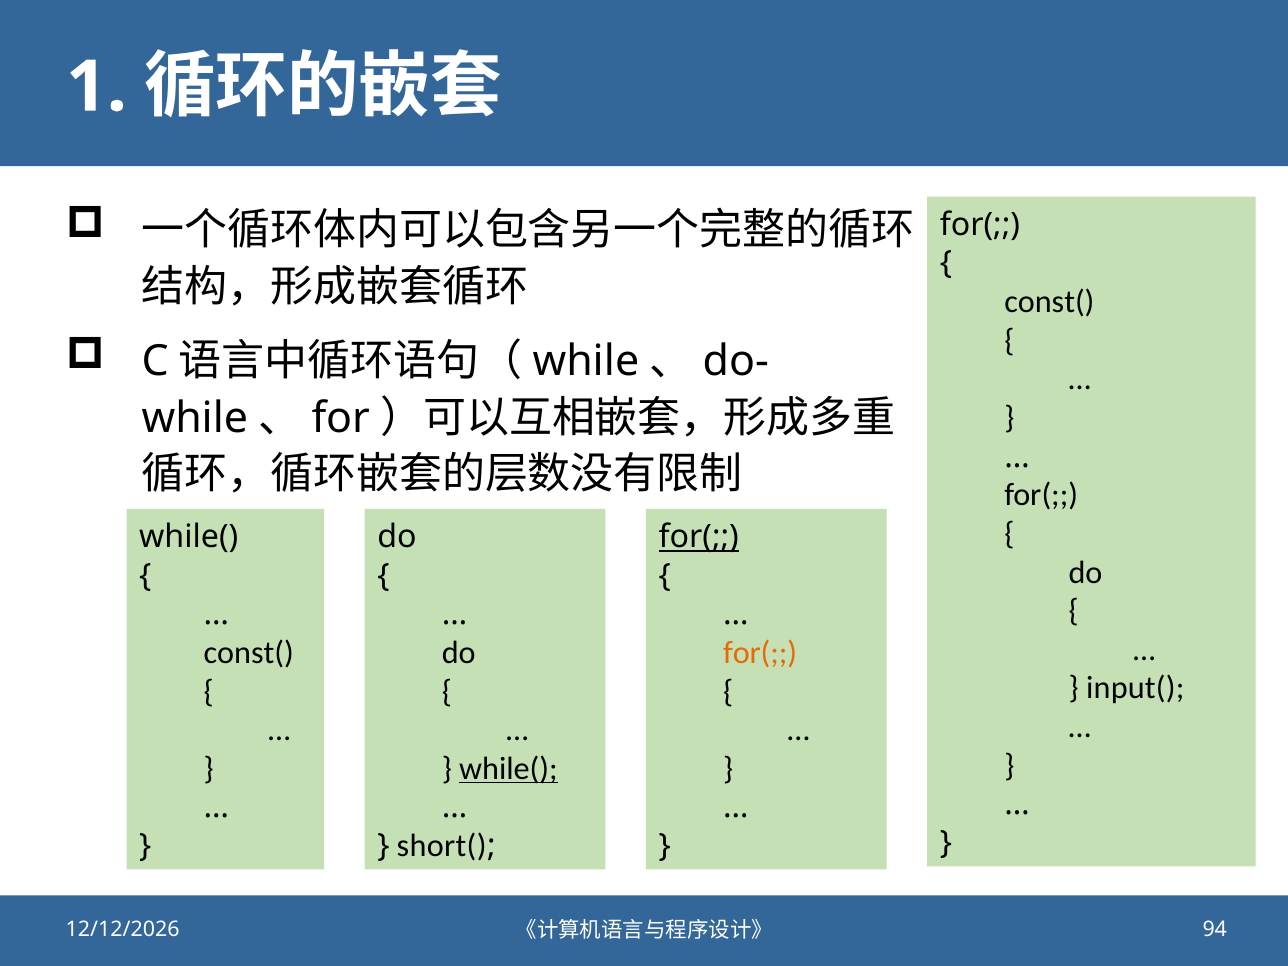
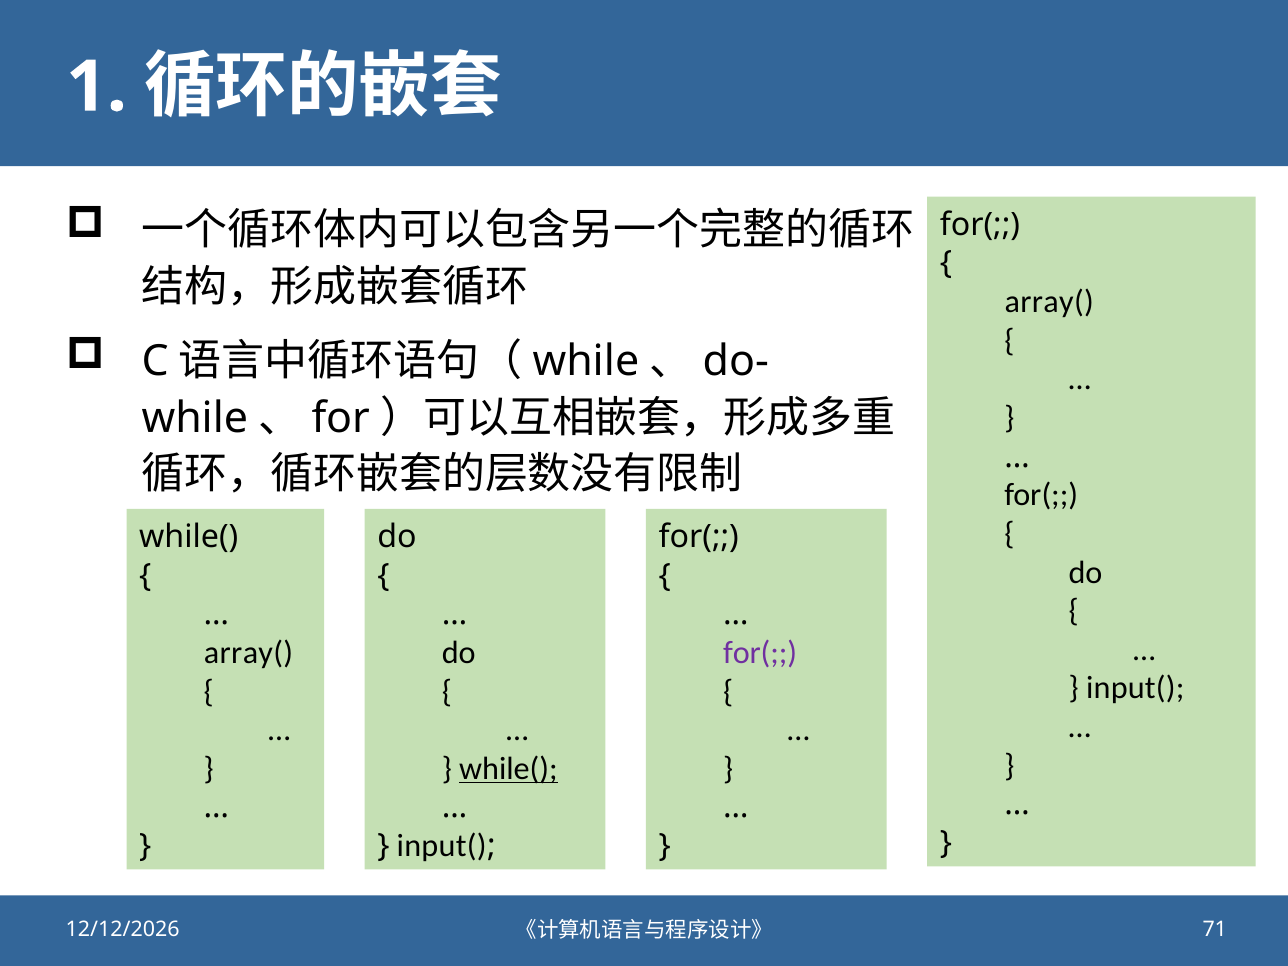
const(: const( -> array( (1049, 302)
for( underline: present -> none (699, 537)
const(: const( -> array( (249, 653)
for( colour: orange -> purple (760, 653)
short(: short( -> input( (442, 846)
94: 94 -> 71 (1215, 929)
